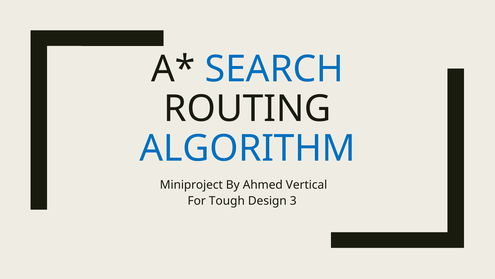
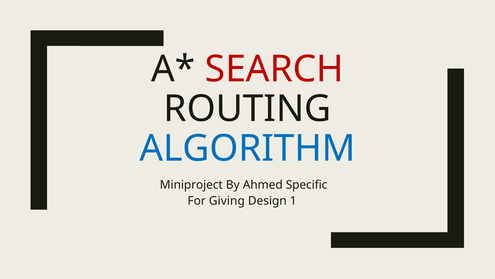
SEARCH colour: blue -> red (274, 69)
Vertical: Vertical -> Specific (307, 184)
Tough: Tough -> Giving (227, 200)
3: 3 -> 1 (293, 200)
